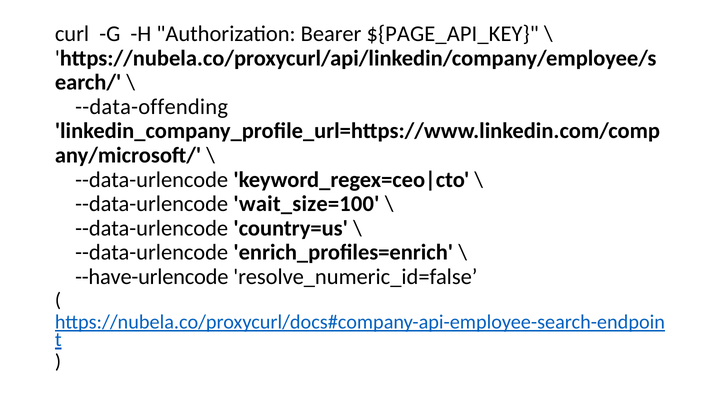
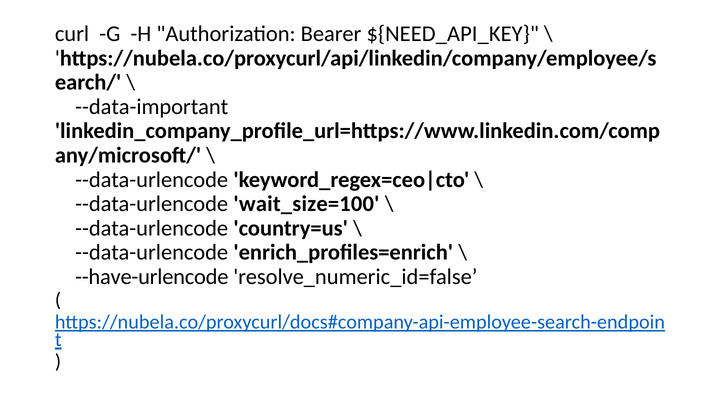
${PAGE_API_KEY: ${PAGE_API_KEY -> ${NEED_API_KEY (453, 34)
--data-offending: --data-offending -> --data-important (152, 107)
